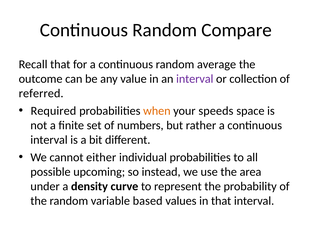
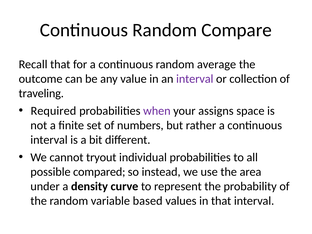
referred: referred -> traveling (41, 93)
when colour: orange -> purple (157, 111)
speeds: speeds -> assigns (216, 111)
either: either -> tryout (101, 157)
upcoming: upcoming -> compared (99, 172)
